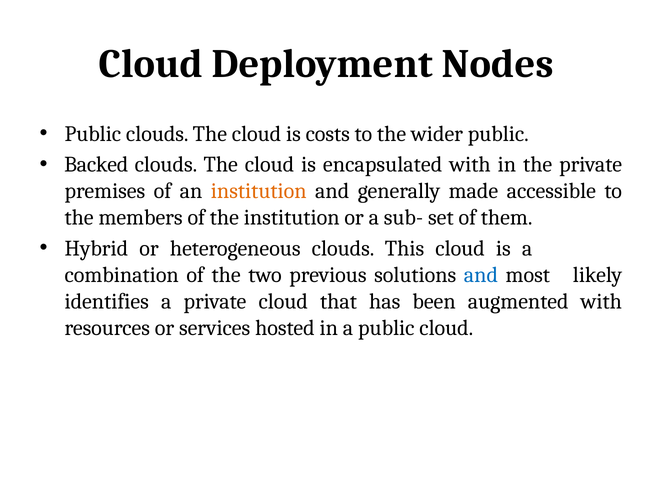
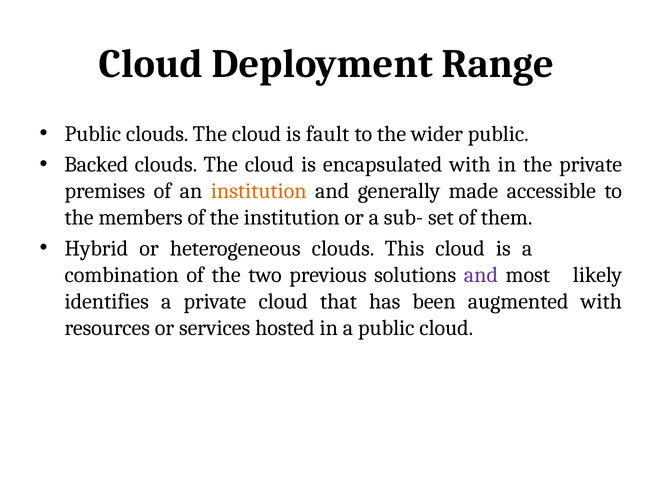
Nodes: Nodes -> Range (498, 64)
costs: costs -> fault (328, 134)
and colour: blue -> purple (481, 275)
